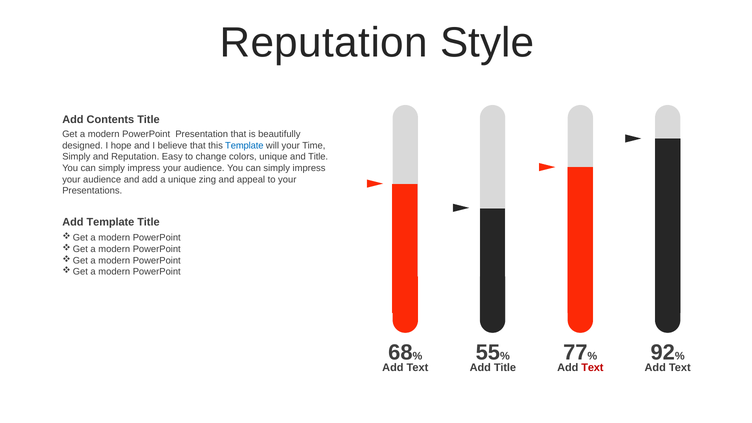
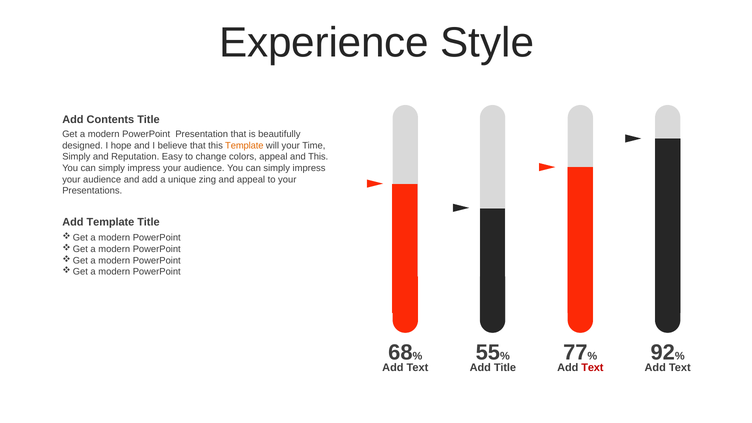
Reputation: Reputation -> Experience (324, 43)
Template colour: blue -> orange (244, 146)
colors unique: unique -> appeal (273, 157)
and Title: Title -> This (318, 157)
